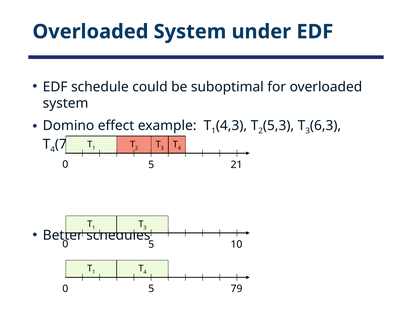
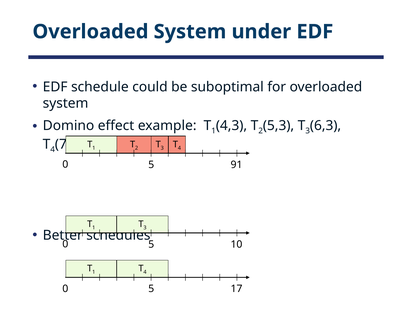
21: 21 -> 91 (237, 165)
79: 79 -> 17 (237, 289)
